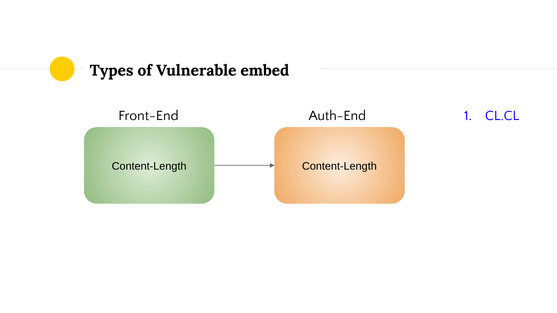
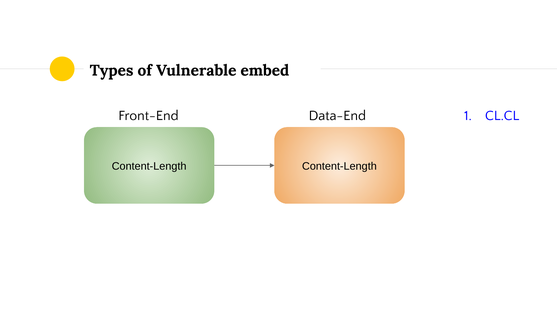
Auth-End: Auth-End -> Data-End (337, 116)
